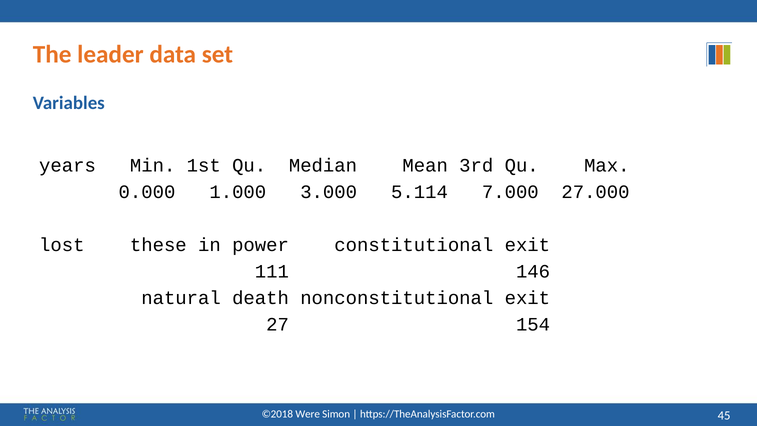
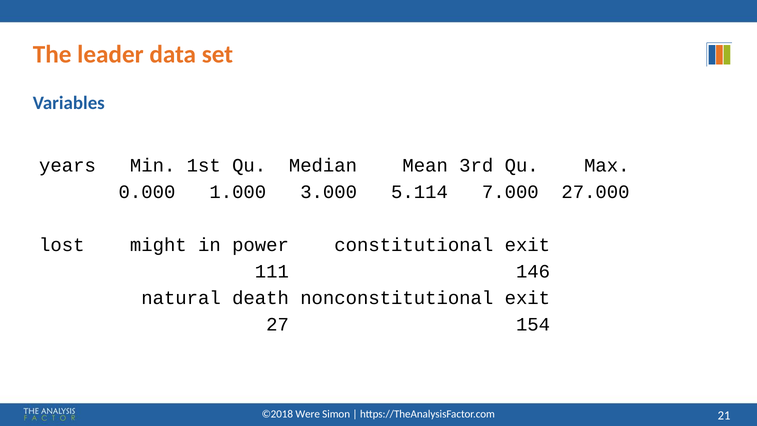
these: these -> might (158, 245)
45: 45 -> 21 (724, 415)
